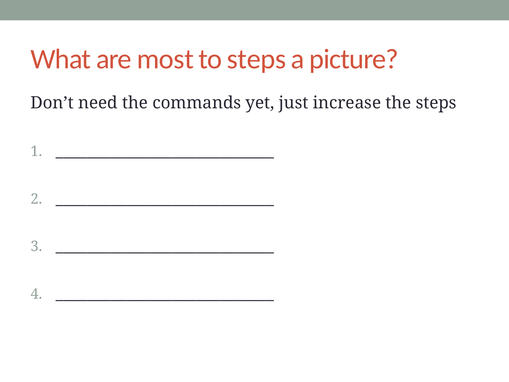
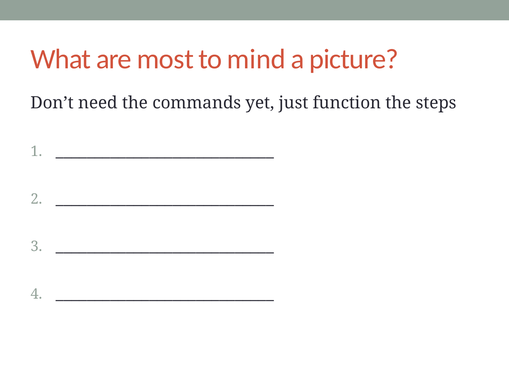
to steps: steps -> mind (256, 59)
increase: increase -> function (347, 103)
